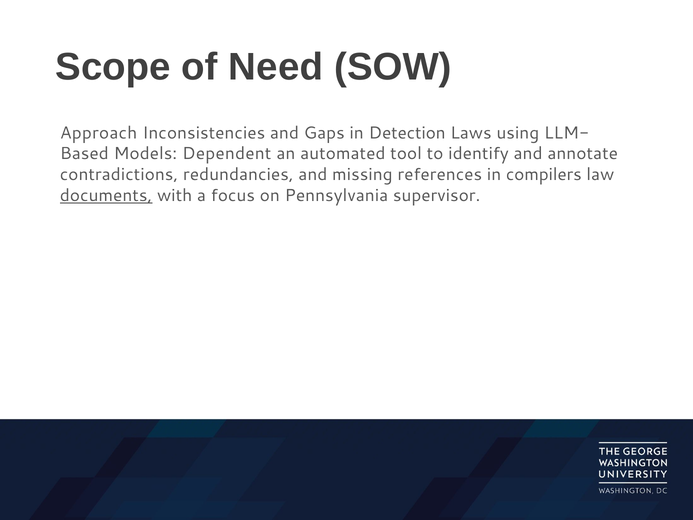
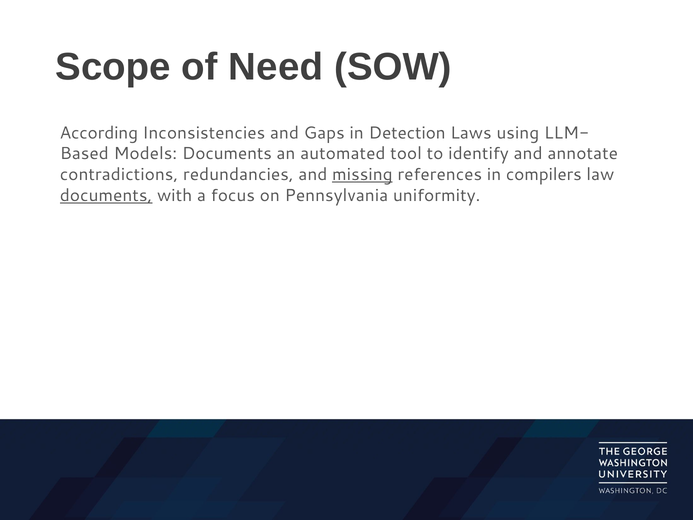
Approach: Approach -> According (99, 133)
Models Dependent: Dependent -> Documents (227, 154)
missing underline: none -> present (362, 174)
supervisor: supervisor -> uniformity (437, 195)
